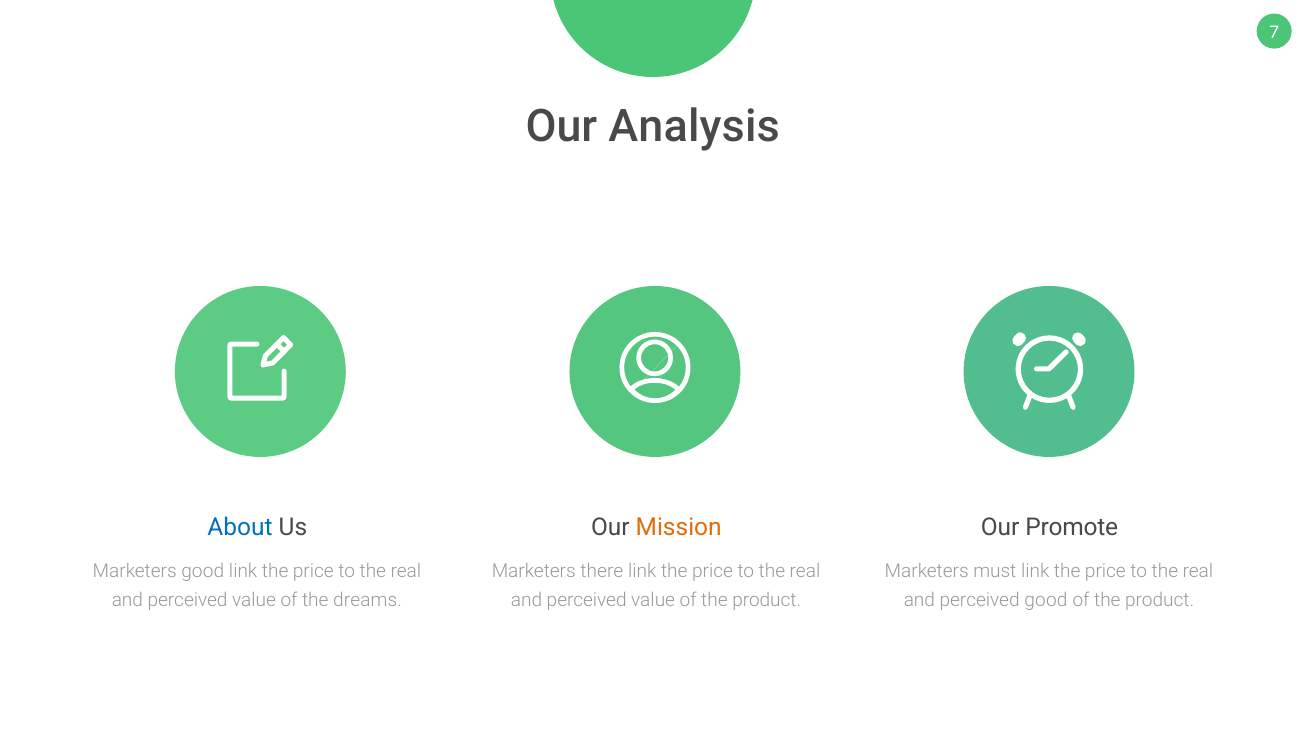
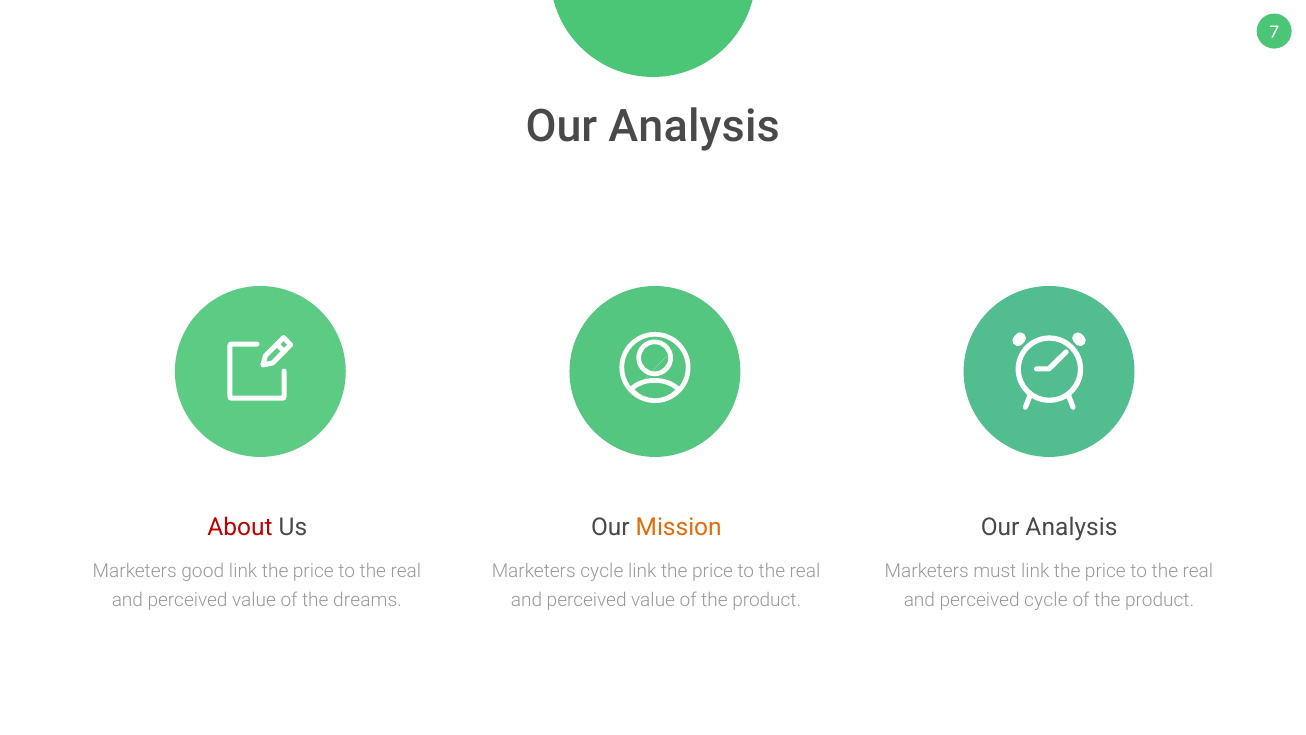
About colour: blue -> red (240, 527)
Promote: Promote -> Analysis (1072, 527)
Marketers there: there -> cycle (602, 571)
perceived good: good -> cycle (1046, 600)
